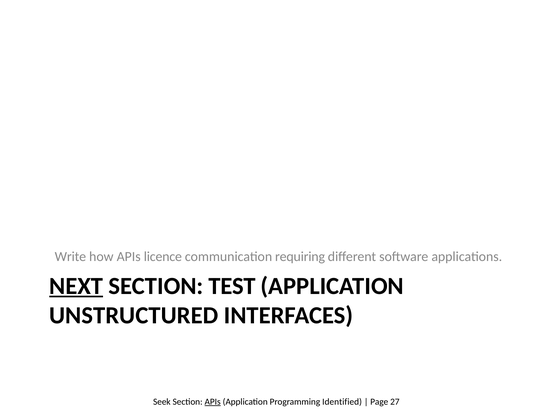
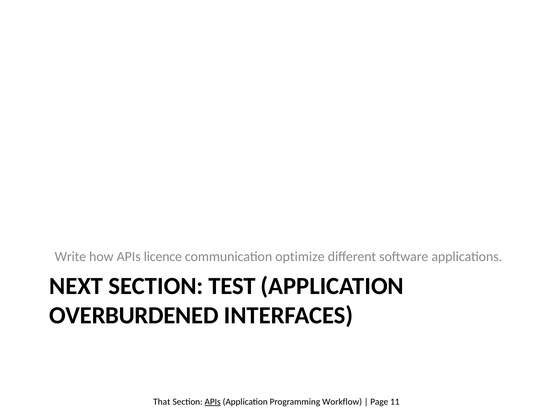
requiring: requiring -> optimize (300, 256)
NEXT underline: present -> none (76, 286)
UNSTRUCTURED: UNSTRUCTURED -> OVERBURDENED (134, 315)
Seek: Seek -> That (162, 402)
Identified: Identified -> Workflow (342, 402)
27: 27 -> 11 (395, 402)
